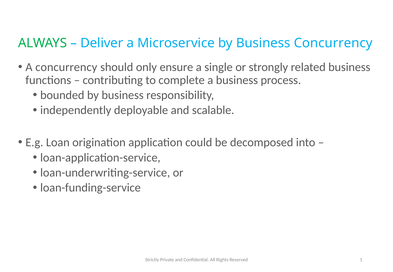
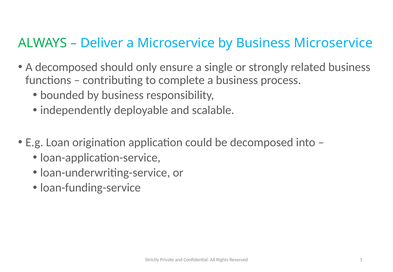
Business Concurrency: Concurrency -> Microservice (333, 43)
A concurrency: concurrency -> decomposed (66, 67)
